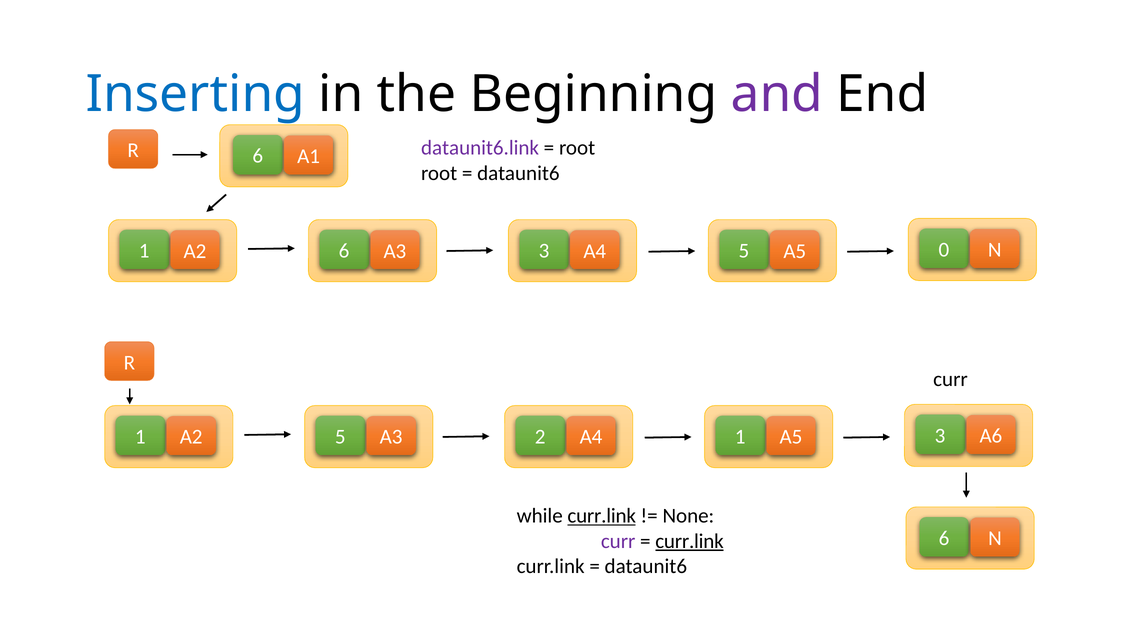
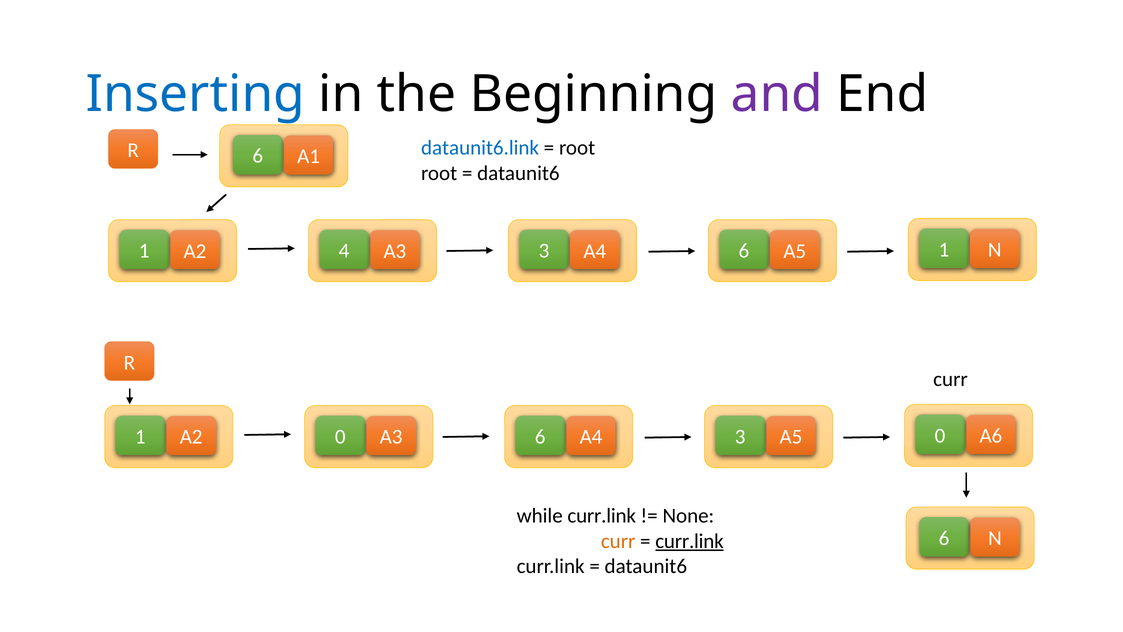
dataunit6.link colour: purple -> blue (480, 148)
A2 6: 6 -> 4 (344, 251)
A4 5: 5 -> 6 (744, 251)
A5 0: 0 -> 1 (944, 250)
A2 5: 5 -> 0 (340, 437)
A3 2: 2 -> 6 (540, 437)
A4 1: 1 -> 3 (740, 437)
A5 3: 3 -> 0 (940, 435)
curr.link underline: present -> none (602, 516)
curr colour: purple -> orange (618, 541)
